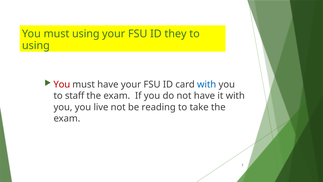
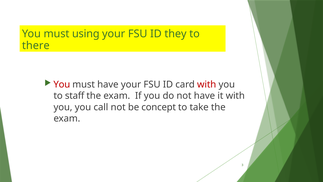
using: using -> there (36, 45)
with colour: blue -> red (207, 84)
live: live -> call (101, 107)
reading: reading -> concept (159, 107)
